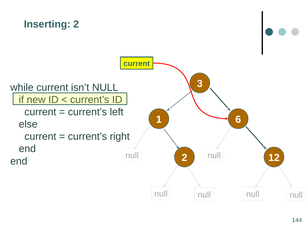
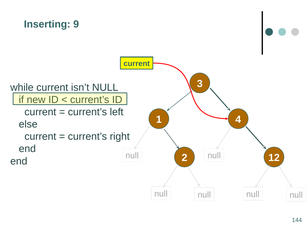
Inserting 2: 2 -> 9 (76, 24)
6: 6 -> 4 (238, 120)
